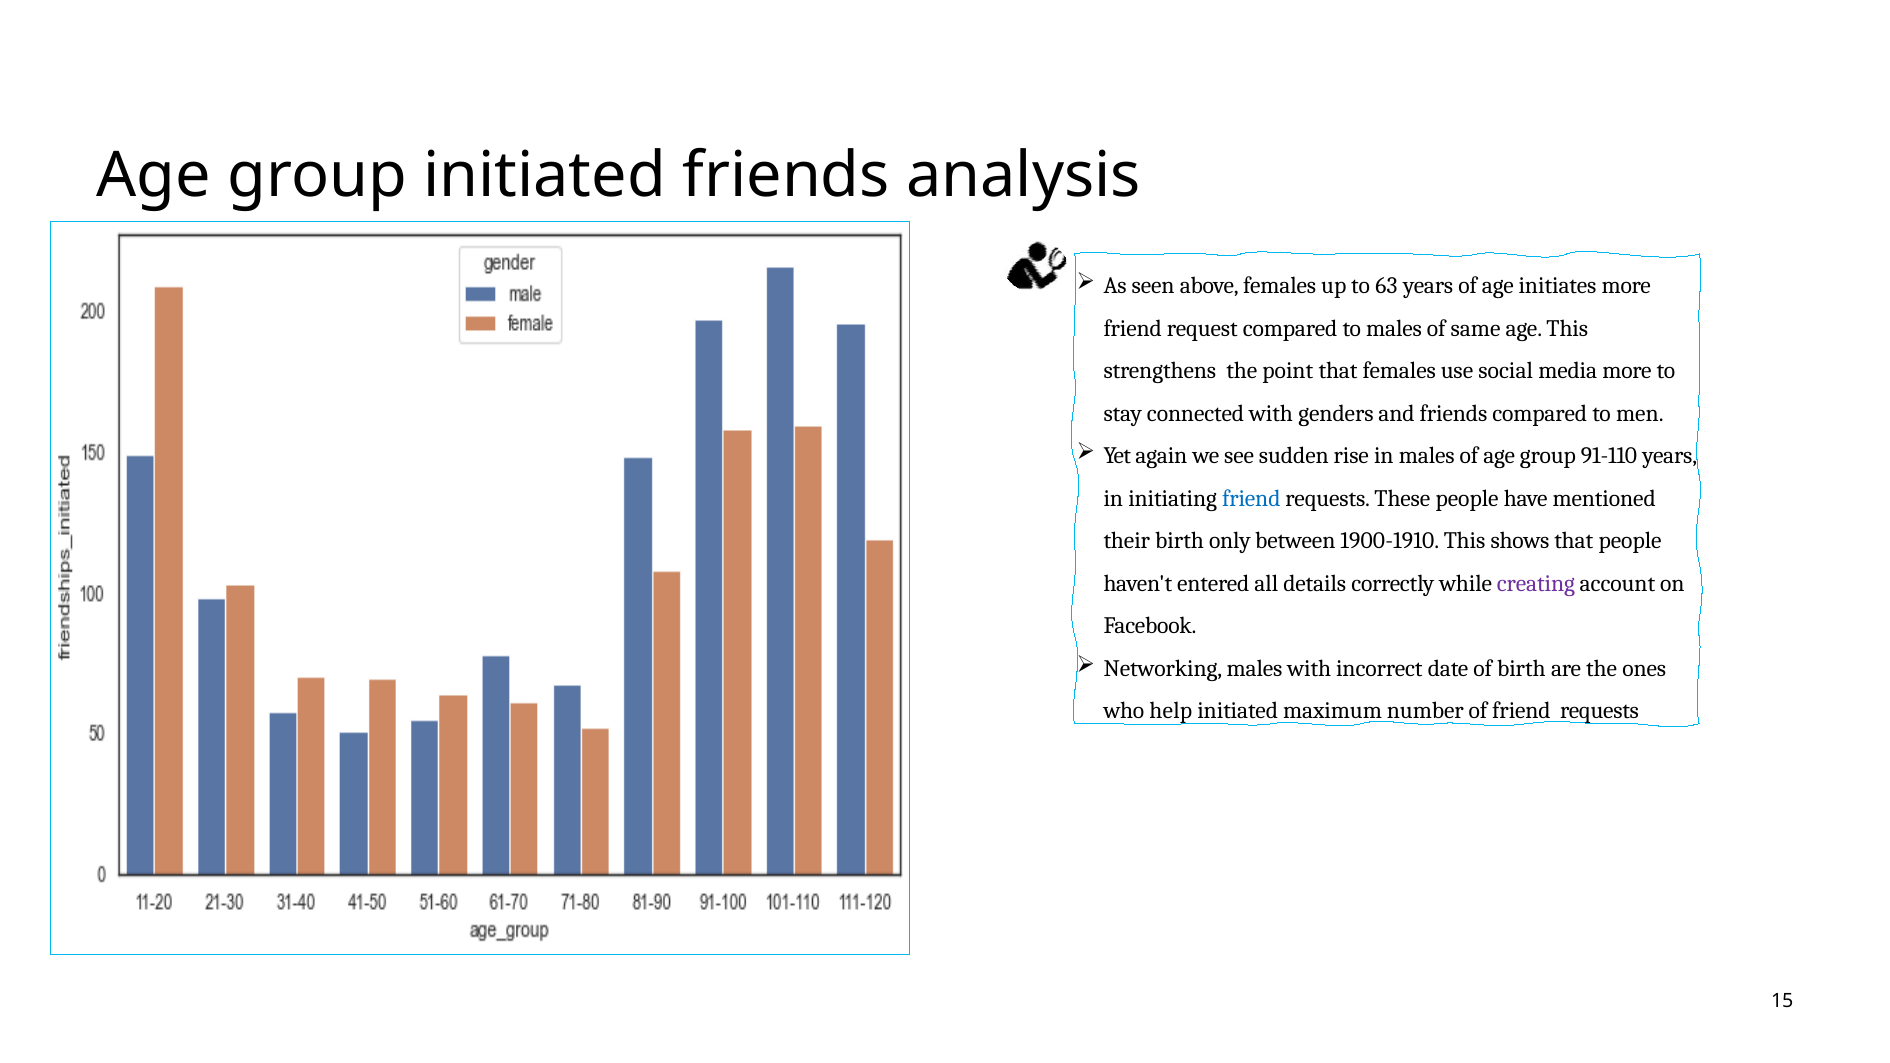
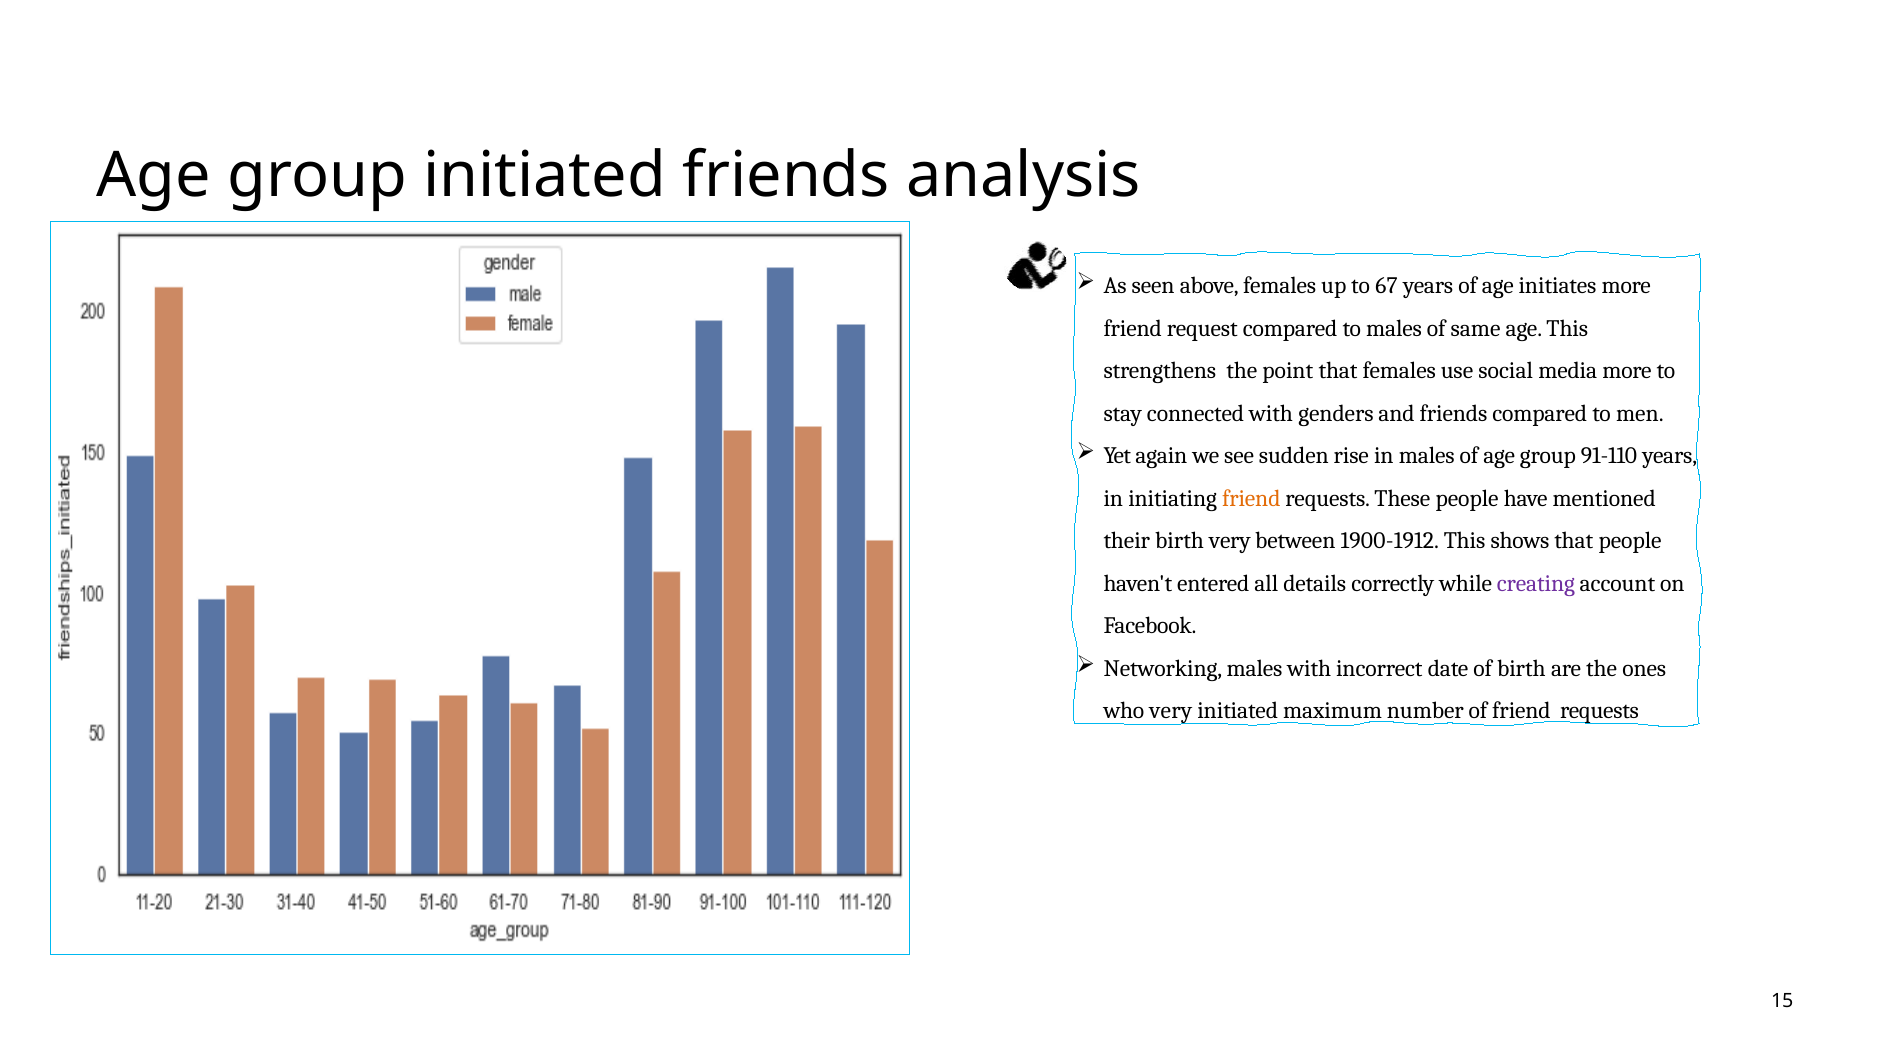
63: 63 -> 67 (1386, 286)
friend colour: blue -> orange (1251, 499)
birth only: only -> very (1230, 541)
1900-1910: 1900-1910 -> 1900-1912 (1390, 541)
who help: help -> very (1171, 711)
